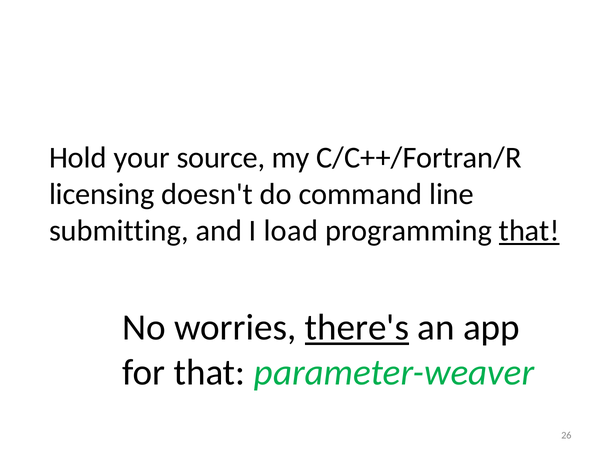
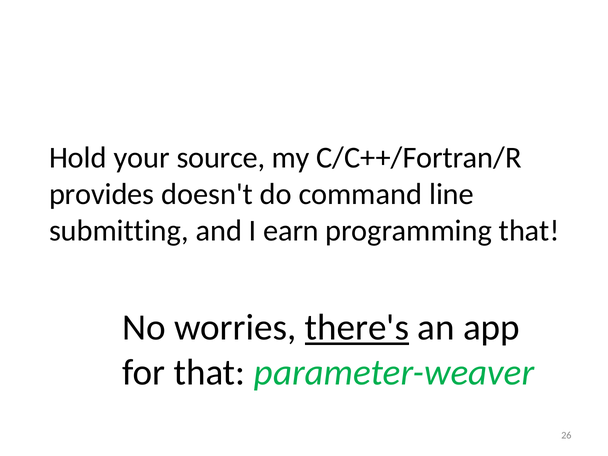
licensing: licensing -> provides (102, 194)
load: load -> earn (291, 231)
that underline: present -> none (529, 231)
